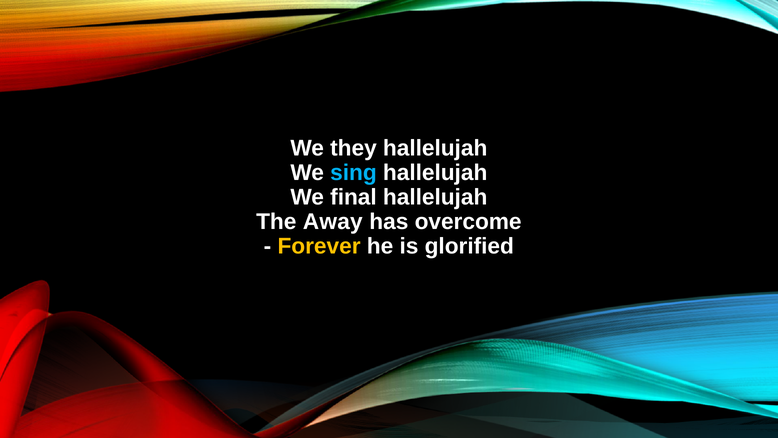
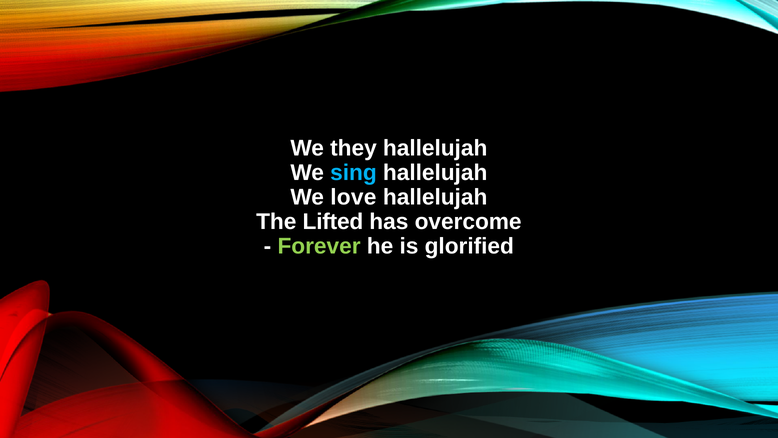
final: final -> love (353, 197)
Away: Away -> Lifted (333, 221)
Forever colour: yellow -> light green (319, 246)
